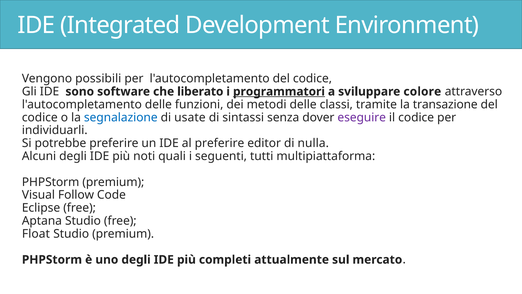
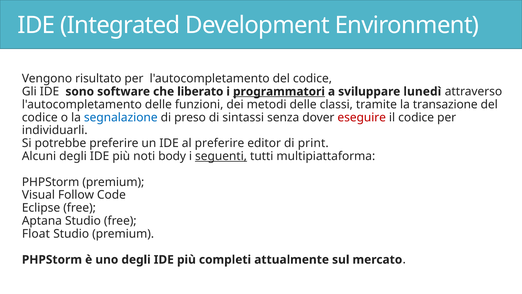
possibili: possibili -> risultato (98, 79)
colore: colore -> lunedì (422, 91)
usate: usate -> preso (190, 117)
eseguire colour: purple -> red (362, 117)
nulla: nulla -> print (313, 143)
quali: quali -> body (172, 156)
seguenti underline: none -> present (221, 156)
